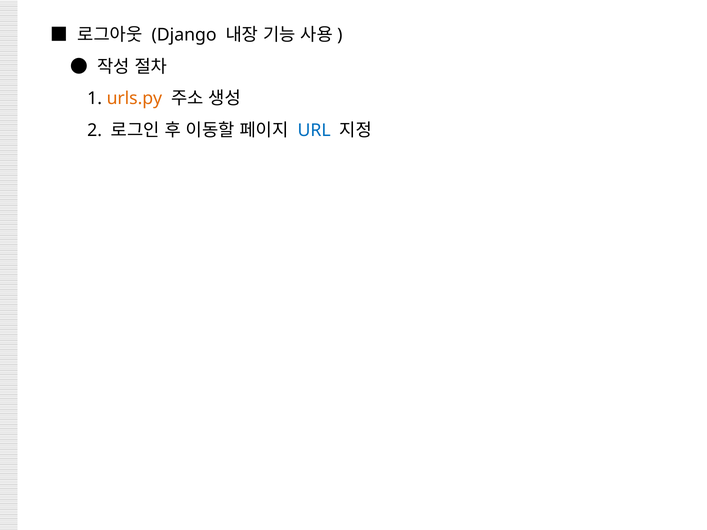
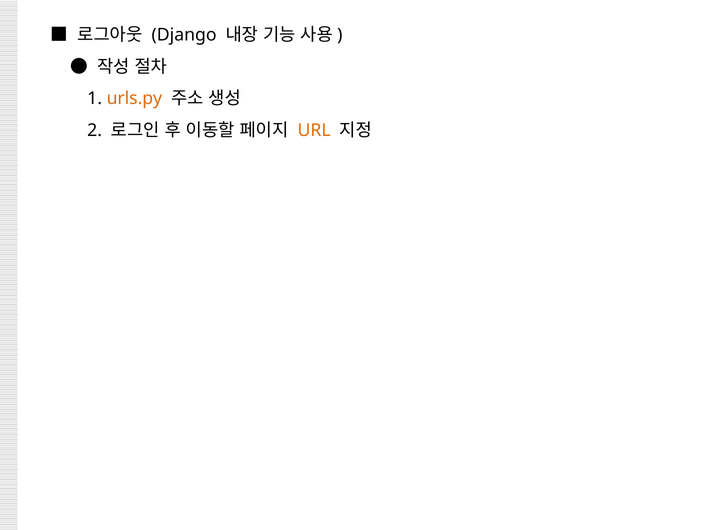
URL colour: blue -> orange (314, 130)
